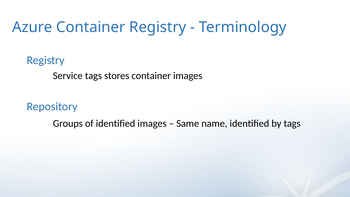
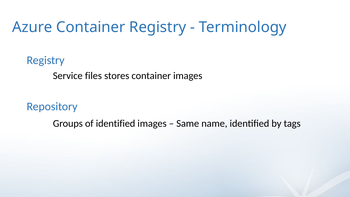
Service tags: tags -> files (93, 76)
